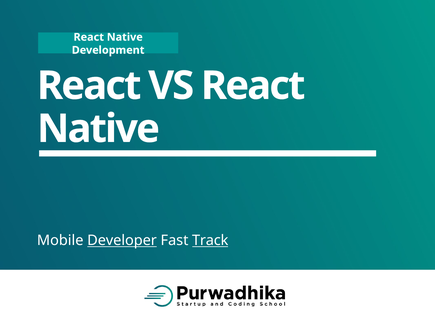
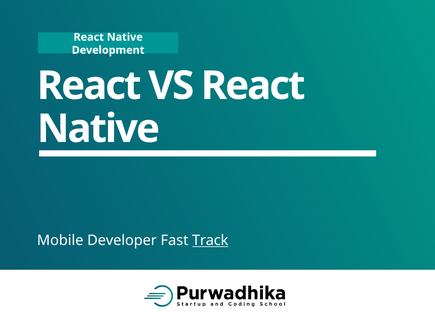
Developer underline: present -> none (122, 241)
